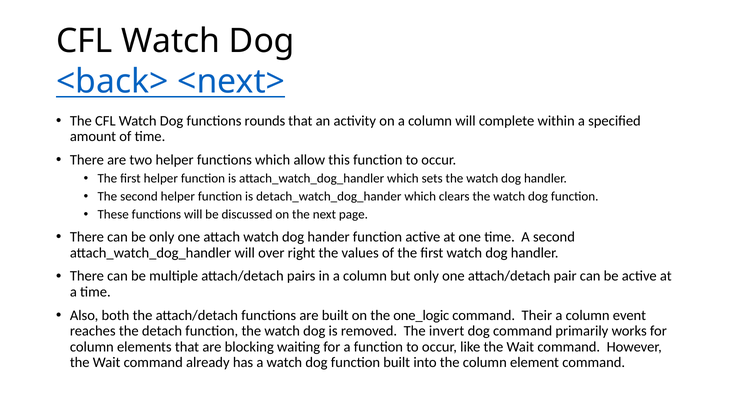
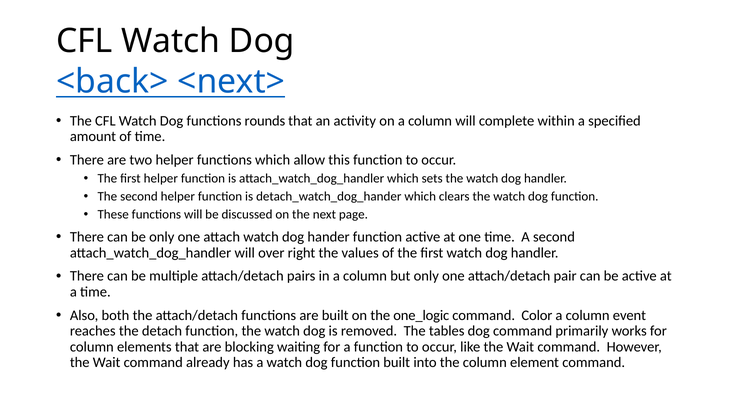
Their: Their -> Color (537, 315)
invert: invert -> tables (447, 331)
